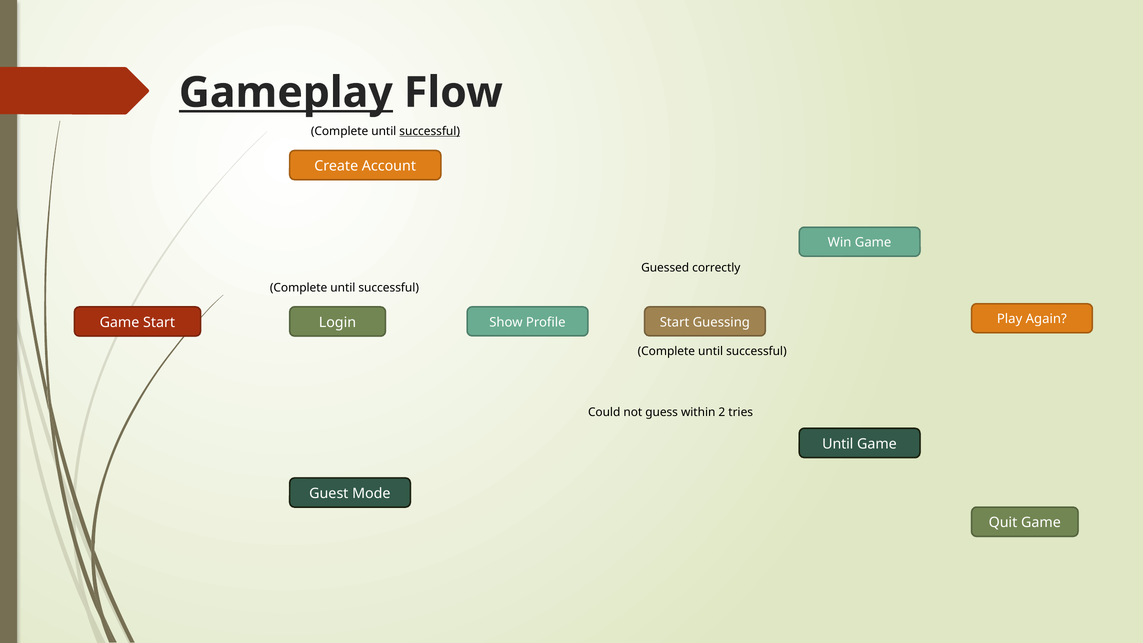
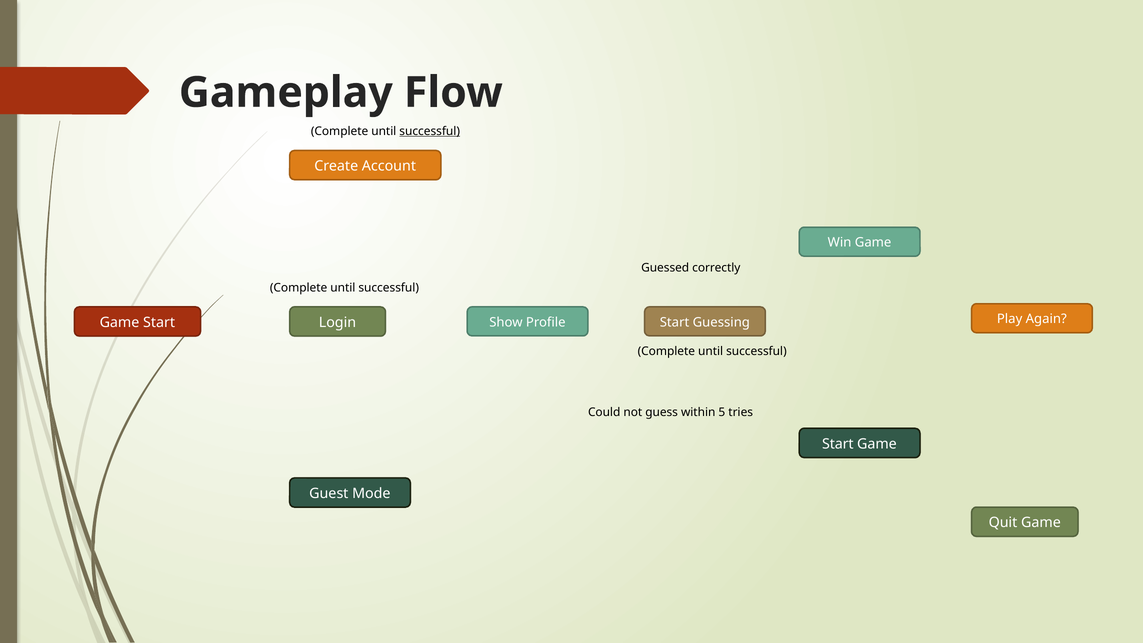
Gameplay underline: present -> none (286, 93)
2: 2 -> 5 (722, 412)
Until: Until -> Start (838, 444)
